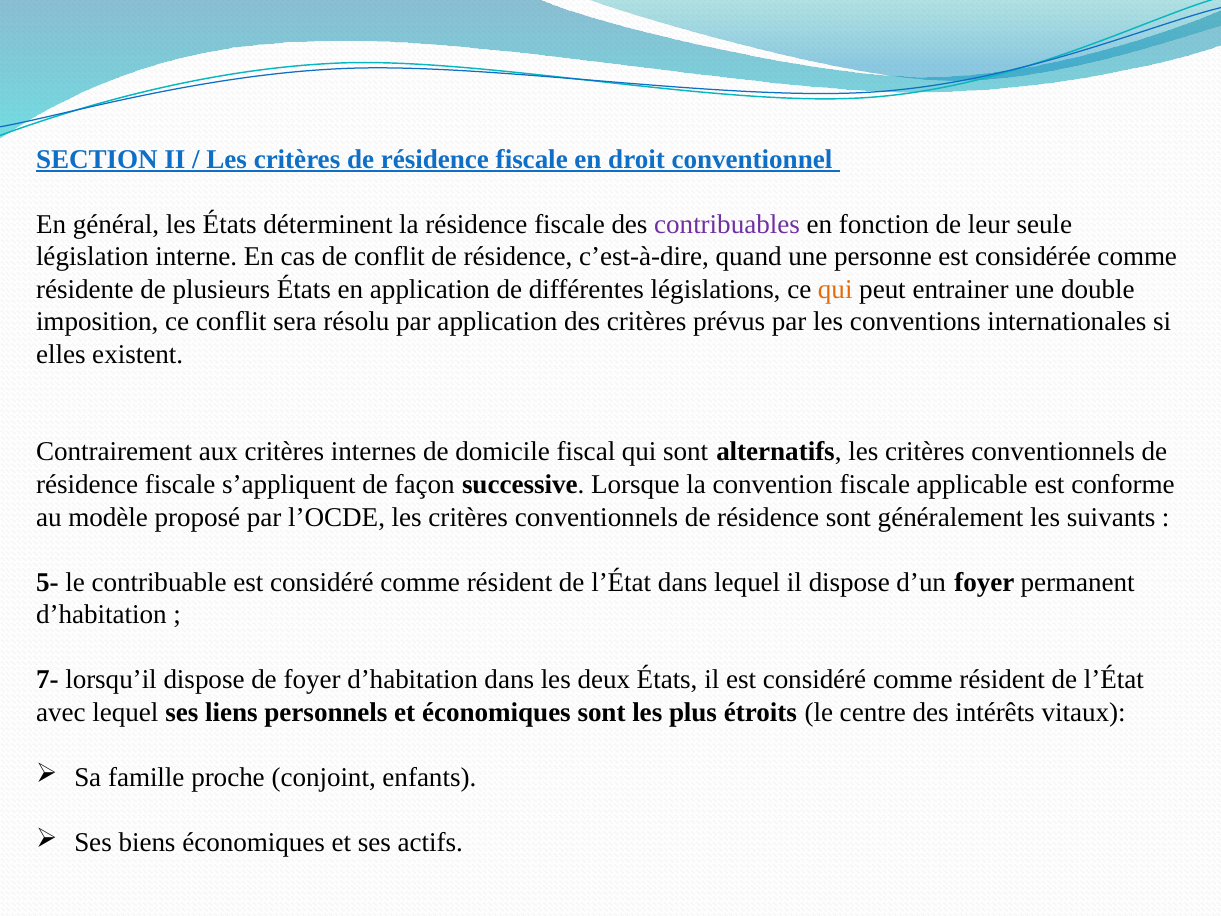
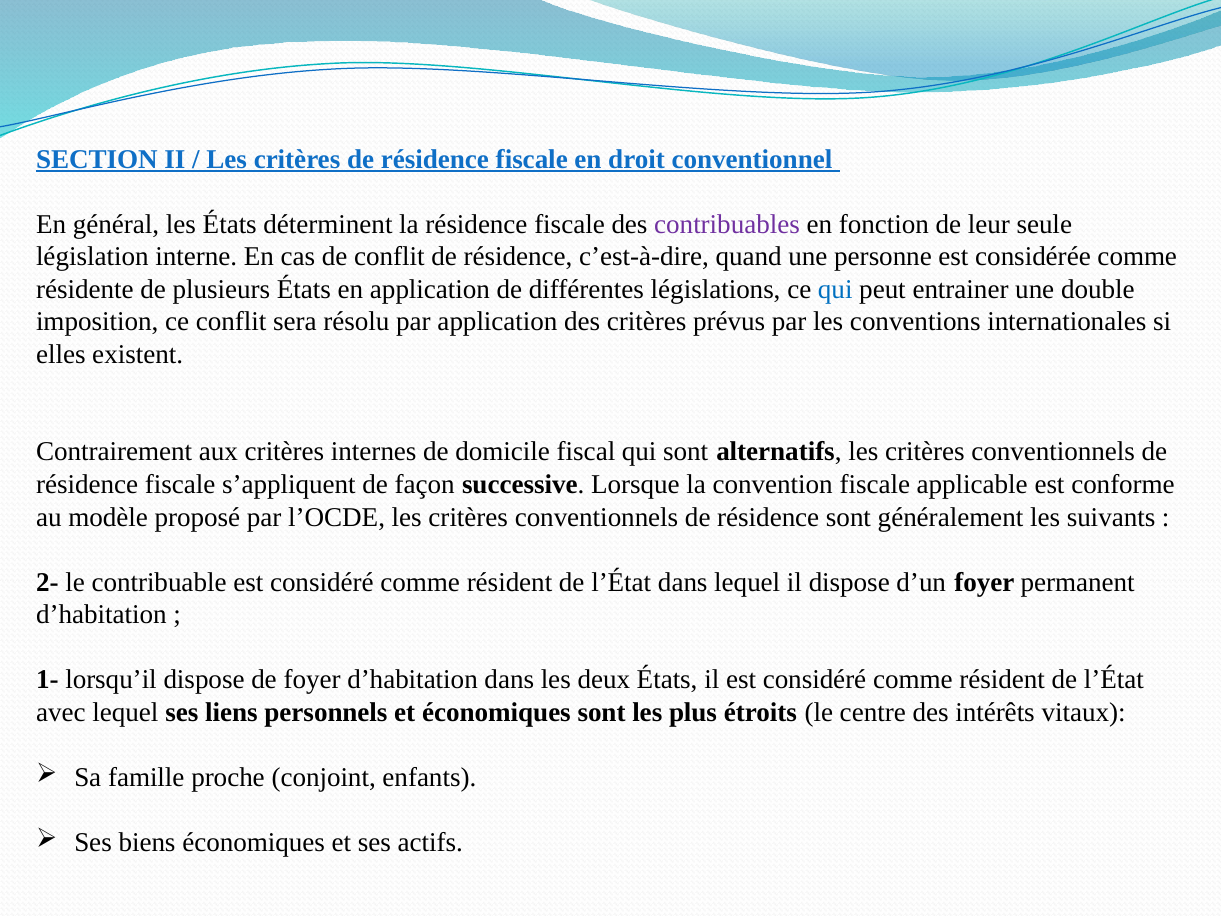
qui colour: orange -> blue (835, 289)
5-: 5- -> 2- (47, 582)
7-: 7- -> 1- (47, 680)
